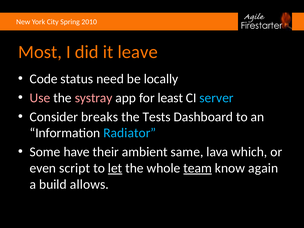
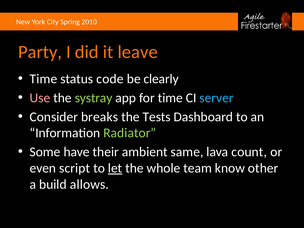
Most: Most -> Party (40, 52)
Code: Code -> Time (43, 79)
need: need -> code (110, 79)
locally: locally -> clearly (161, 79)
systray colour: pink -> light green (94, 98)
for least: least -> time (170, 98)
Radiator colour: light blue -> light green (130, 133)
which: which -> count (249, 152)
team underline: present -> none (198, 168)
again: again -> other (263, 168)
